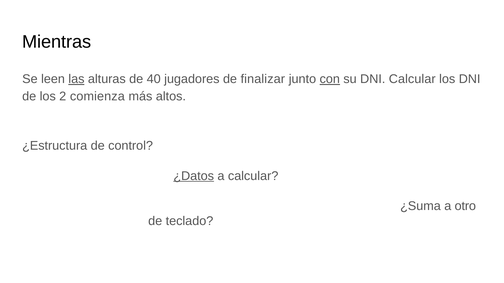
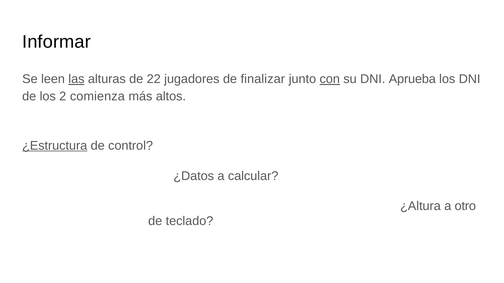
Mientras: Mientras -> Informar (57, 42)
40: 40 -> 22 (154, 79)
DNI Calcular: Calcular -> Aprueba (412, 79)
¿Estructura underline: none -> present (55, 146)
¿Datos underline: present -> none (194, 176)
¿Suma: ¿Suma -> ¿Altura (420, 206)
